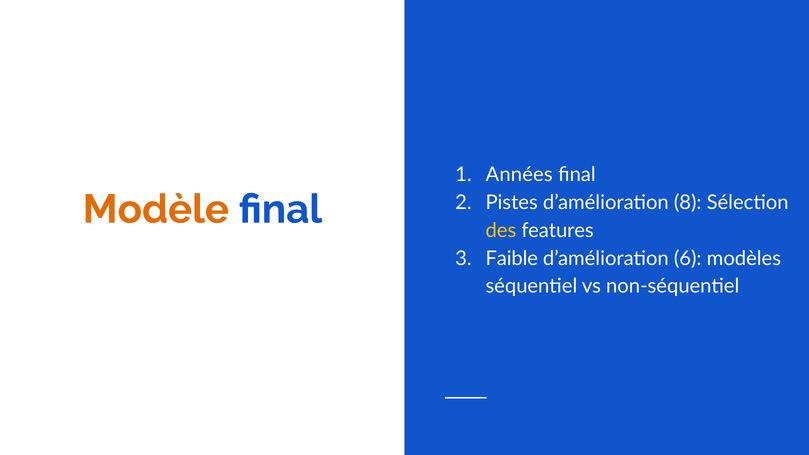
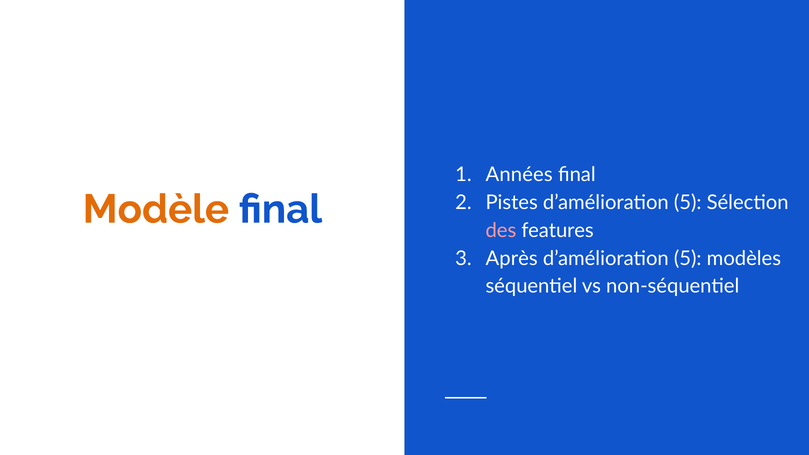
Pistes d’amélioration 8: 8 -> 5 (688, 203)
des colour: yellow -> pink (501, 230)
Faible: Faible -> Après (512, 258)
6: 6 -> 5 (688, 258)
